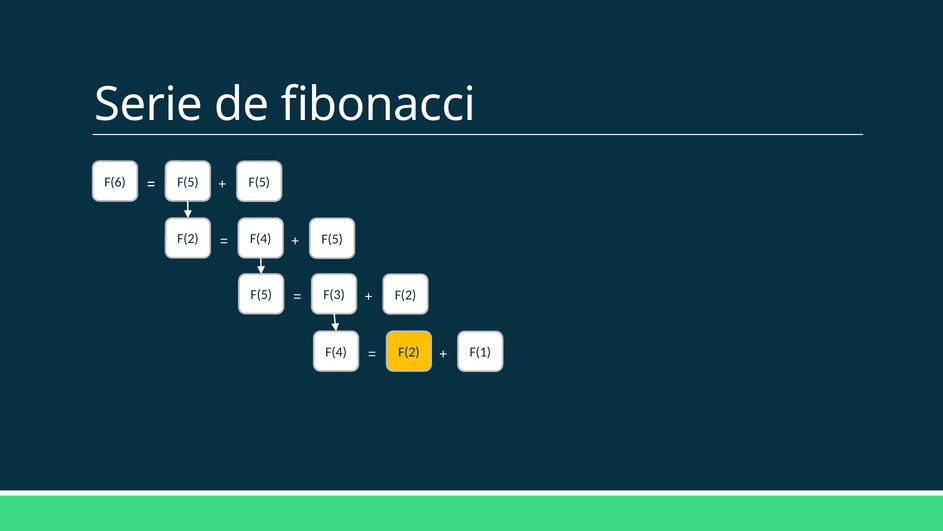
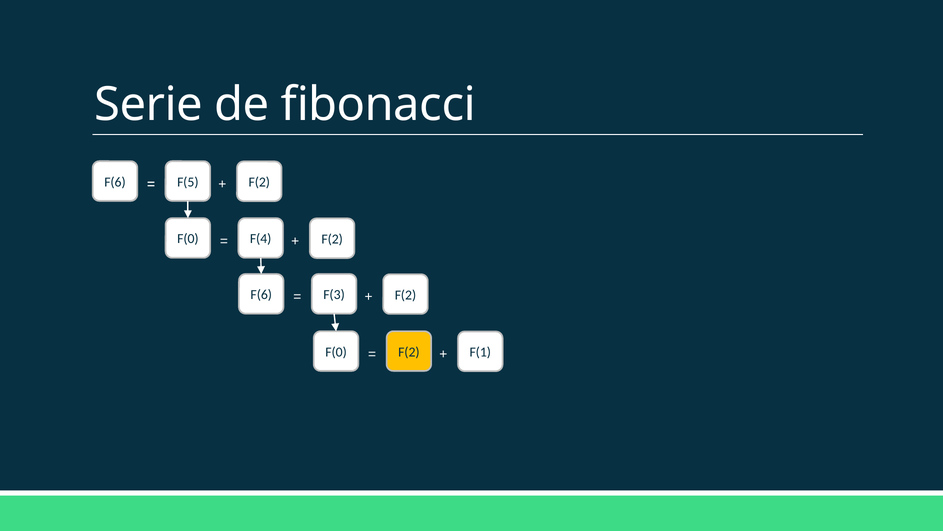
F(5: F(5 -> F(2 (259, 182)
F(2: F(2 -> F(0 (188, 239)
F(4 F(5: F(5 -> F(2 (332, 239)
F(5: F(5 -> F(6 (261, 294)
F(4: F(4 -> F(0 (336, 352)
